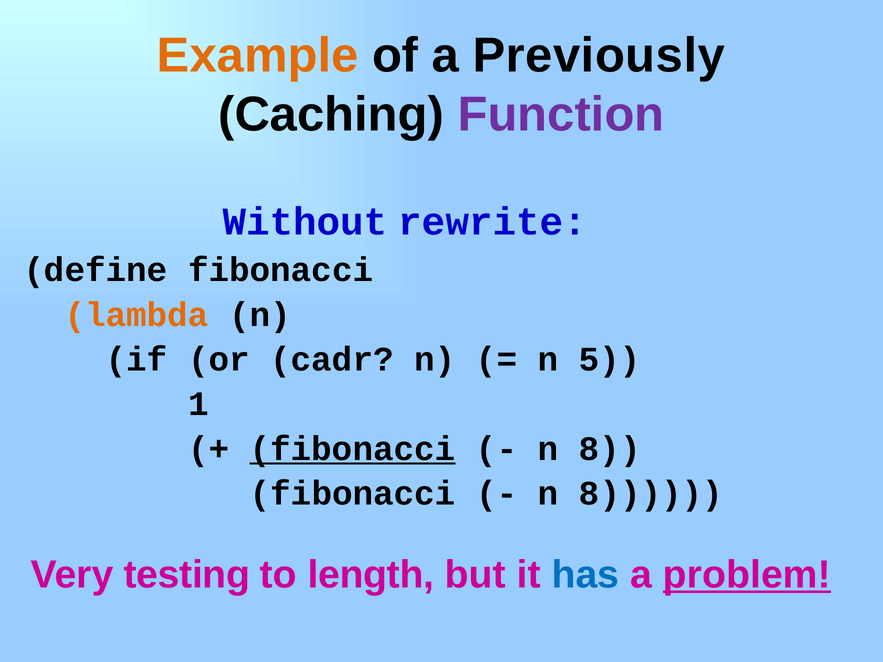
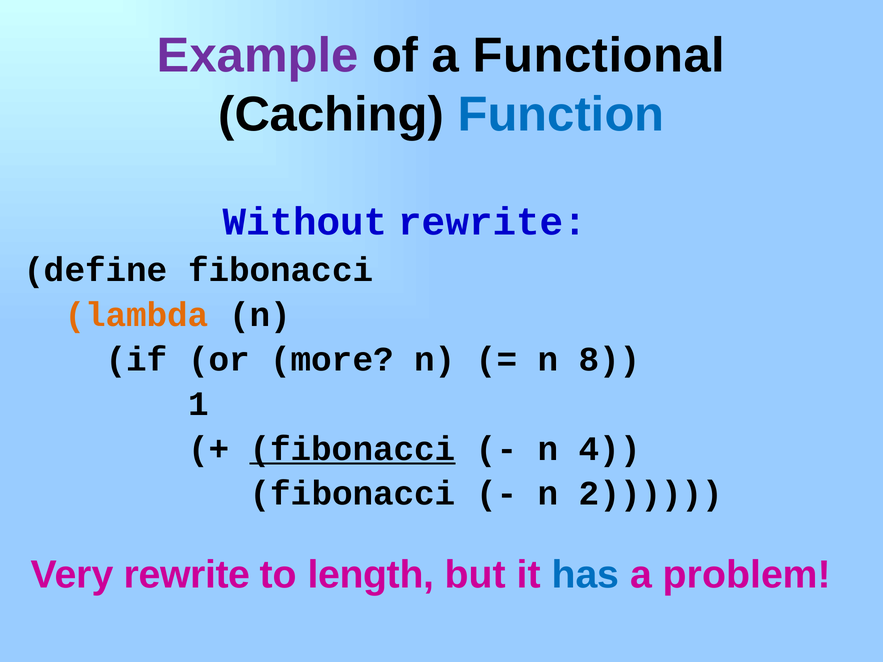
Example colour: orange -> purple (258, 56)
Previously: Previously -> Functional (599, 56)
Function colour: purple -> blue (561, 115)
cadr: cadr -> more (332, 360)
5: 5 -> 8 (610, 360)
8: 8 -> 4 (610, 449)
8: 8 -> 2 (651, 494)
Very testing: testing -> rewrite (187, 575)
problem underline: present -> none (747, 575)
